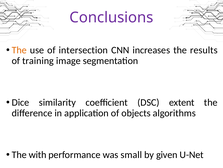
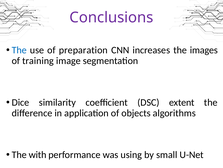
The colour: orange -> blue (19, 50)
intersection: intersection -> preparation (83, 50)
results: results -> images (204, 50)
small: small -> using (131, 154)
given: given -> small (167, 154)
